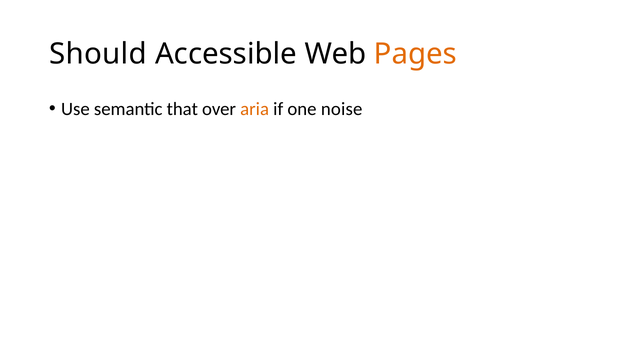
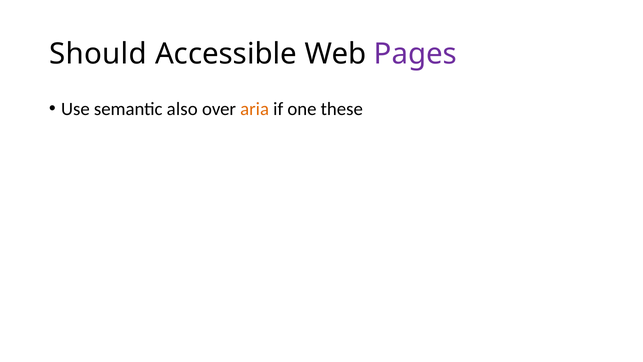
Pages colour: orange -> purple (416, 54)
that: that -> also (182, 109)
noise: noise -> these (342, 109)
